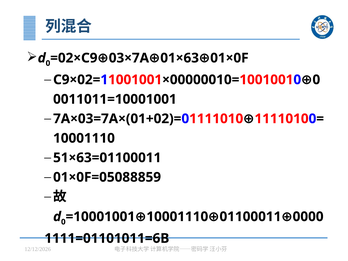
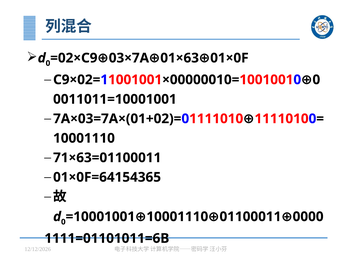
51×63=01100011: 51×63=01100011 -> 71×63=01100011 (107, 158)
01×0F=05088859: 01×0F=05088859 -> 01×0F=64154365 (107, 177)
